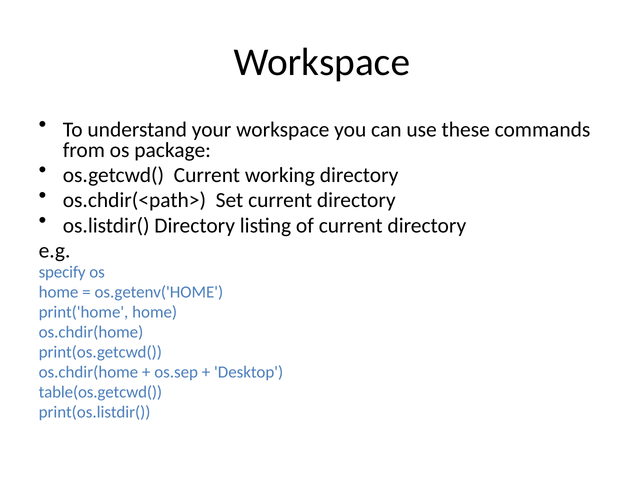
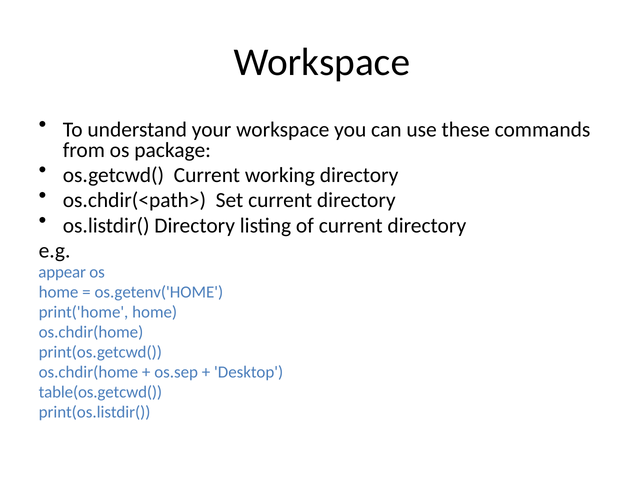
specify: specify -> appear (62, 272)
